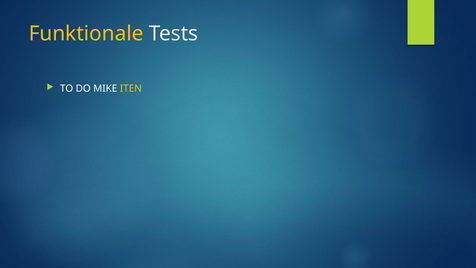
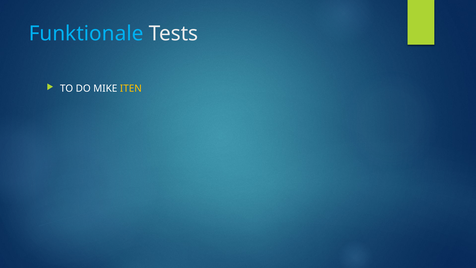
Funktionale colour: yellow -> light blue (86, 33)
